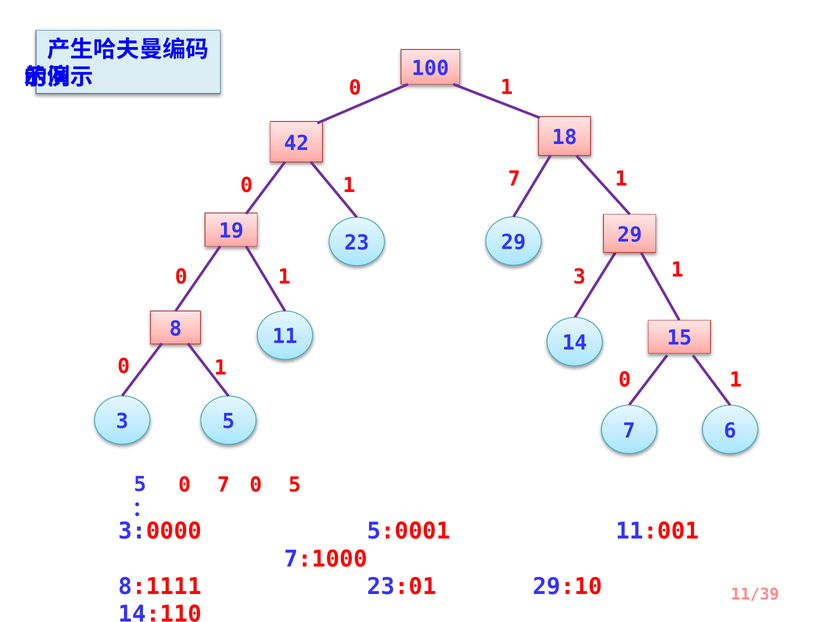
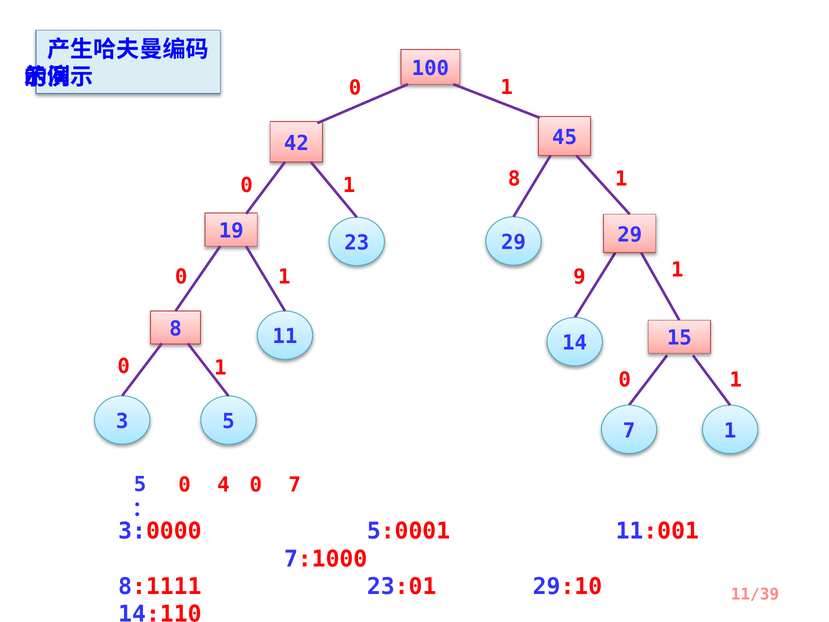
18: 18 -> 45 (565, 137)
7: 7 -> 8 (514, 179)
1 3: 3 -> 9 (579, 277)
7 6: 6 -> 1 (730, 431)
7: 7 -> 4 (223, 485)
0 5: 5 -> 7 (295, 485)
